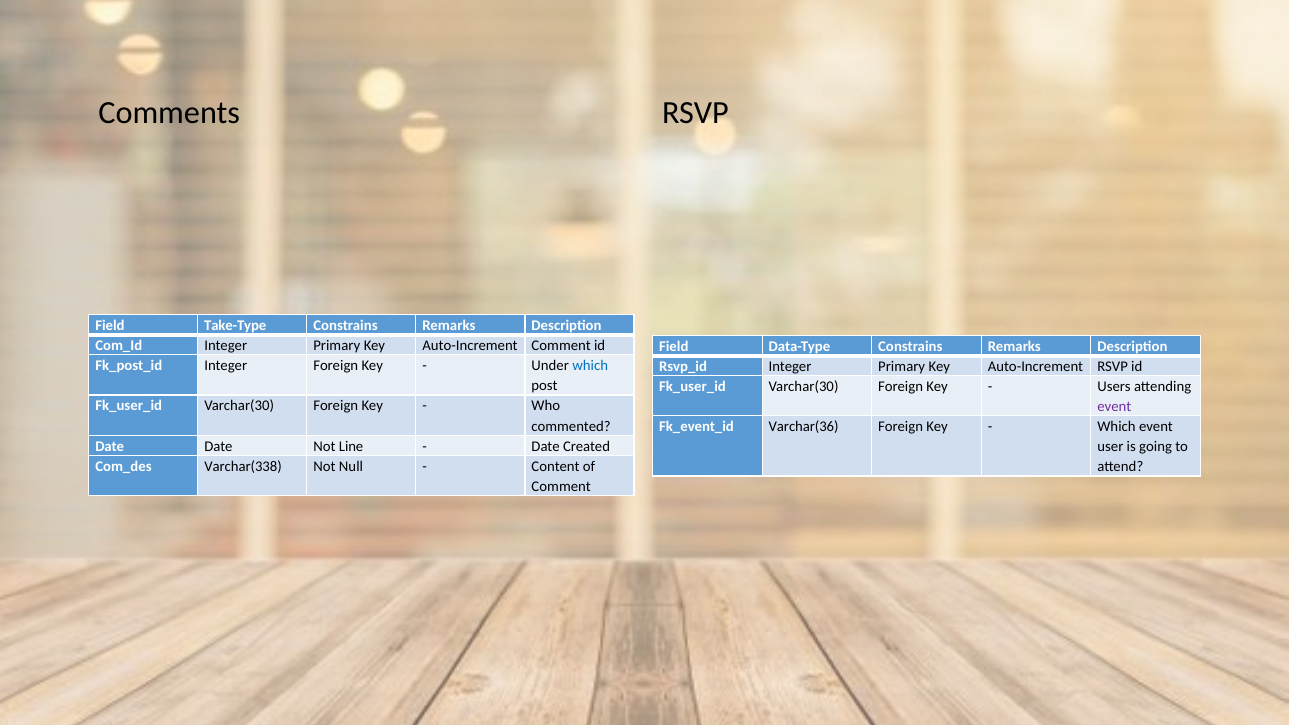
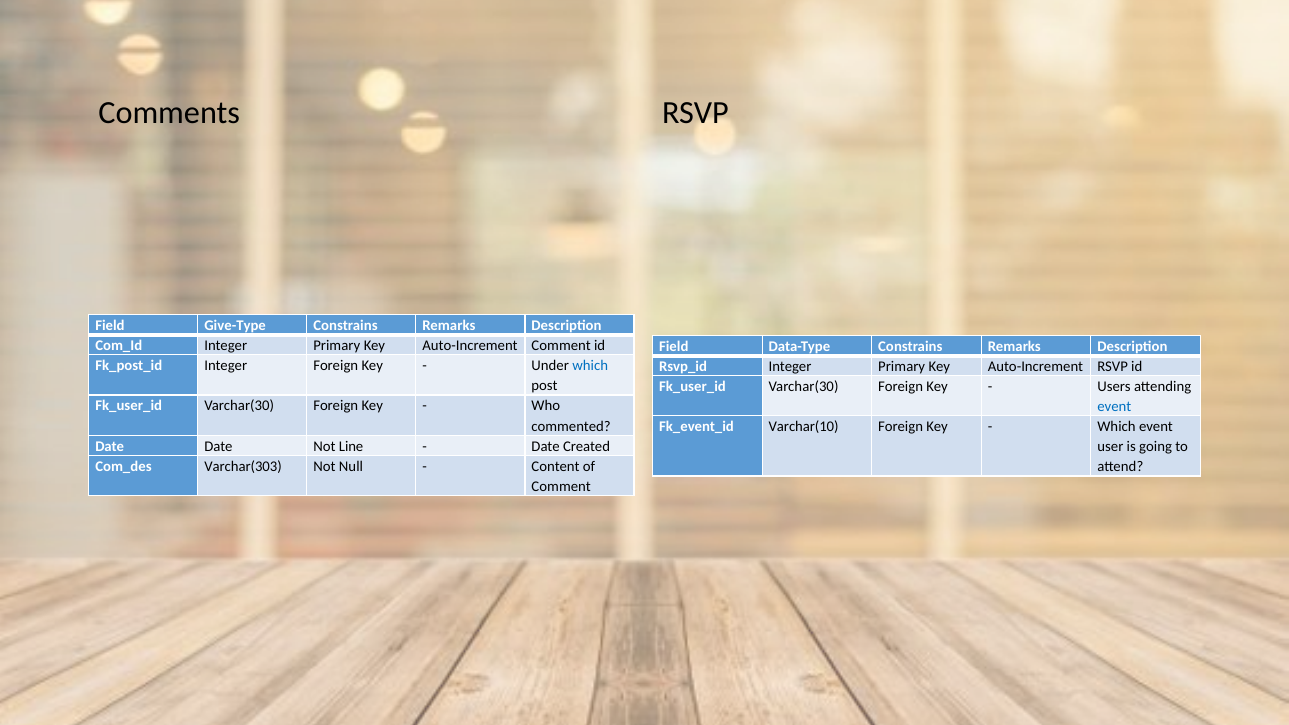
Take-Type: Take-Type -> Give-Type (235, 326)
event colour: purple -> blue (1114, 407)
Varchar(36: Varchar(36 -> Varchar(10 (804, 427)
Varchar(338: Varchar(338 -> Varchar(303 (243, 466)
